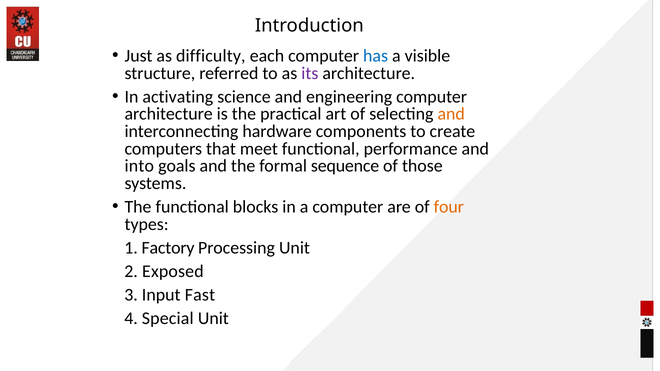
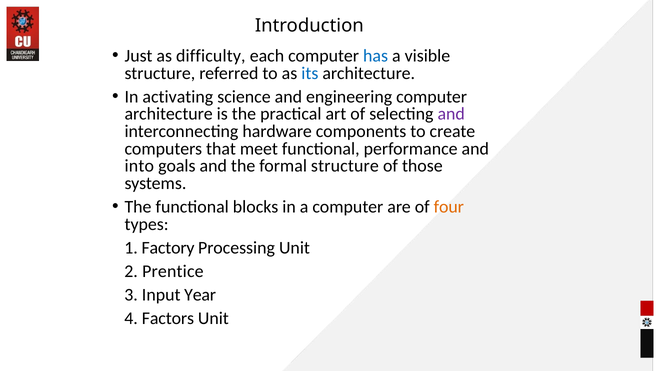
its colour: purple -> blue (310, 73)
and colour: orange -> purple (451, 114)
formal sequence: sequence -> structure (345, 166)
Exposed: Exposed -> Prentice (173, 272)
Fast: Fast -> Year (200, 295)
Special: Special -> Factors (168, 319)
